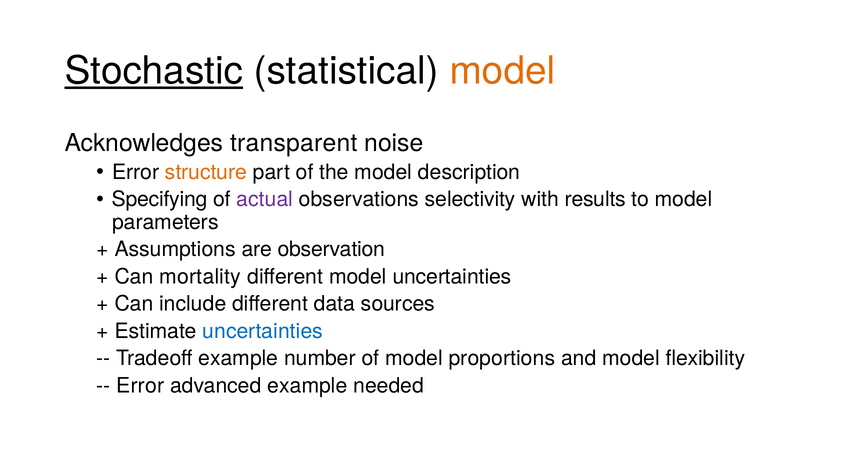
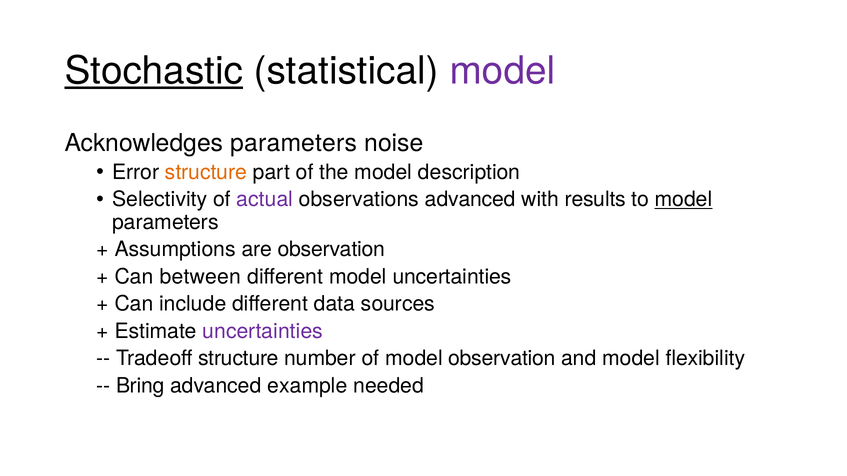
model colour: orange -> purple (502, 71)
Acknowledges transparent: transparent -> parameters (294, 143)
Specifying: Specifying -> Selectivity (160, 200)
observations selectivity: selectivity -> advanced (470, 200)
model underline: none -> present (684, 200)
mortality: mortality -> between (200, 277)
uncertainties colour: blue -> purple (263, 332)
Tradeoff example: example -> structure (238, 359)
model proportions: proportions -> observation (502, 359)
Error: Error -> Bring (140, 386)
